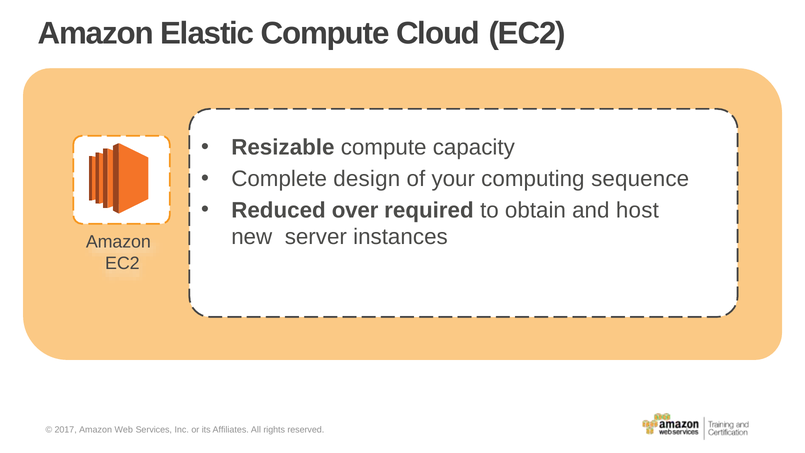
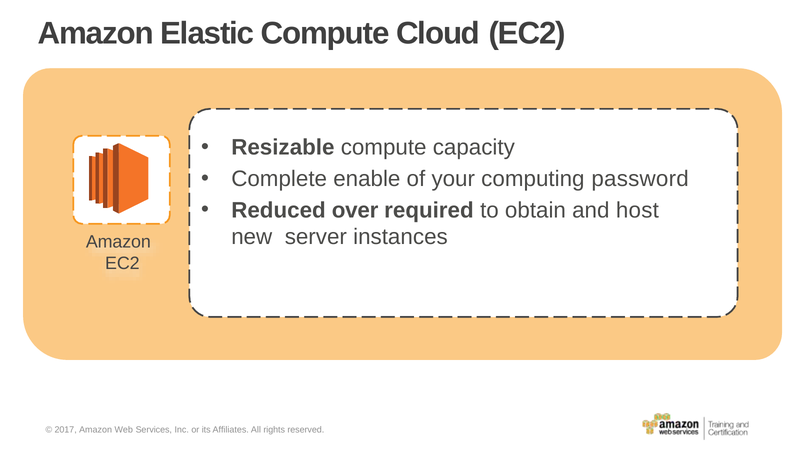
design: design -> enable (367, 179)
sequence: sequence -> password (640, 179)
